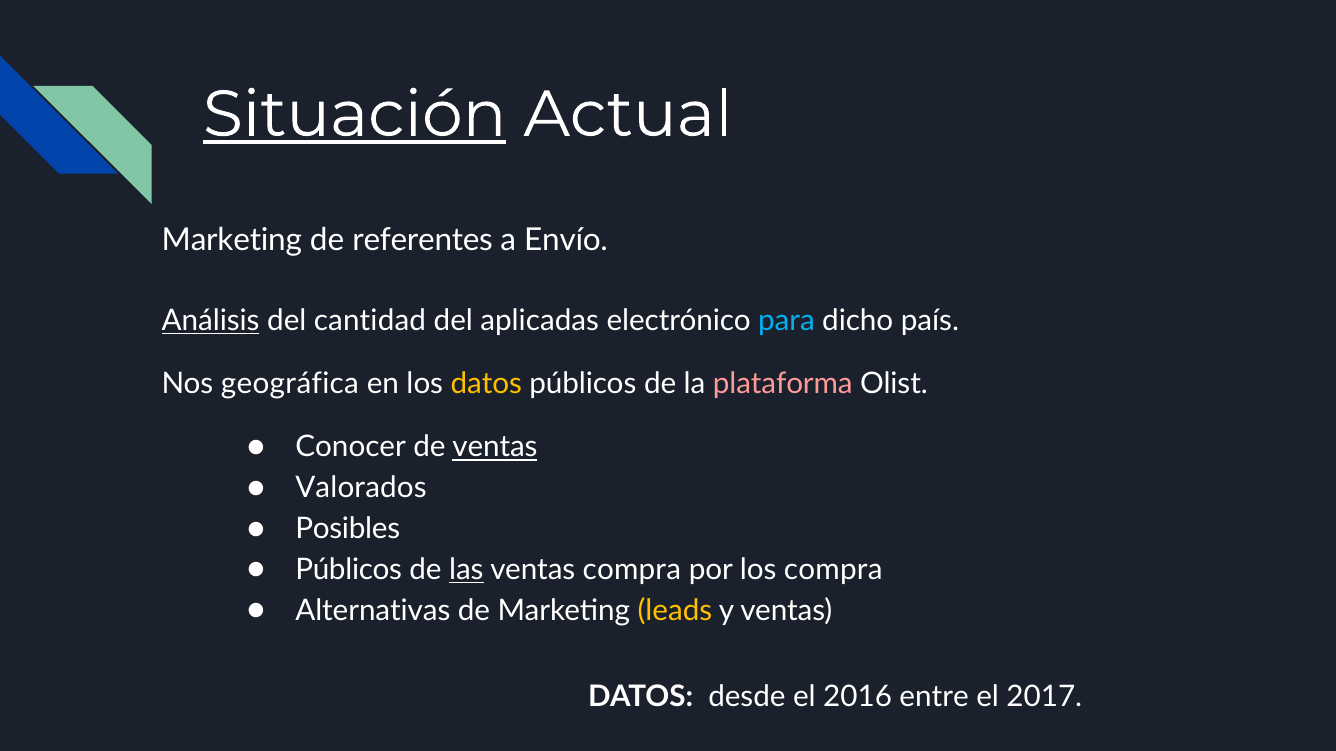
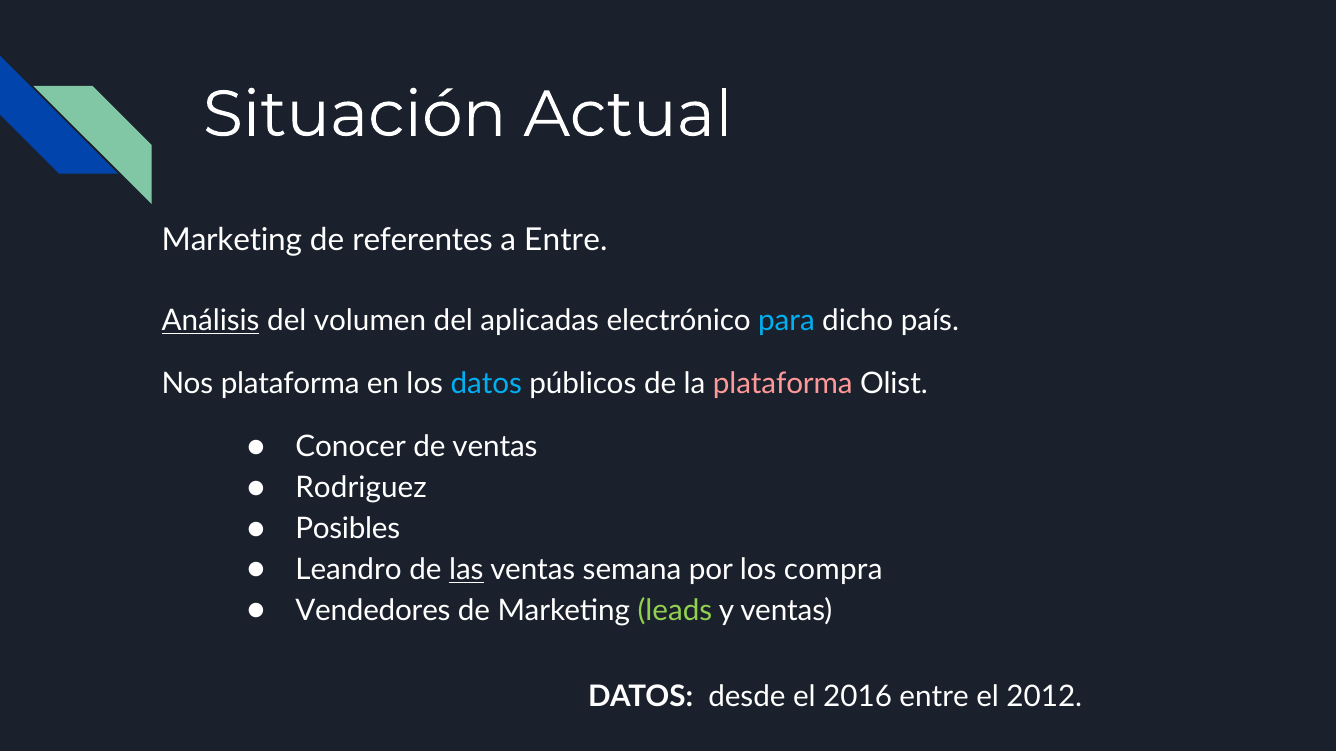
Situación underline: present -> none (355, 114)
a Envío: Envío -> Entre (566, 240)
cantidad: cantidad -> volumen (370, 321)
Nos geográfica: geográfica -> plataforma (290, 384)
datos colour: yellow -> light blue (486, 384)
ventas underline: present -> none (495, 447)
Valorados: Valorados -> Rodriguez (361, 488)
Públicos: Públicos -> Leandro (349, 570)
ventas compra: compra -> semana (632, 570)
Alternativas: Alternativas -> Vendedores (373, 611)
leads colour: yellow -> light green (675, 611)
2017: 2017 -> 2012 (1044, 697)
